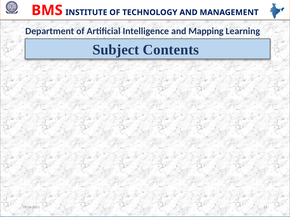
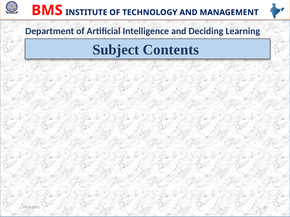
Mapping: Mapping -> Deciding (206, 31)
